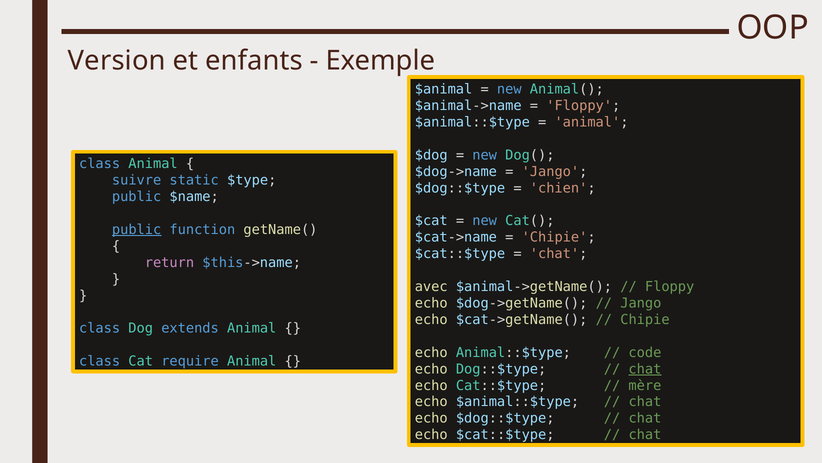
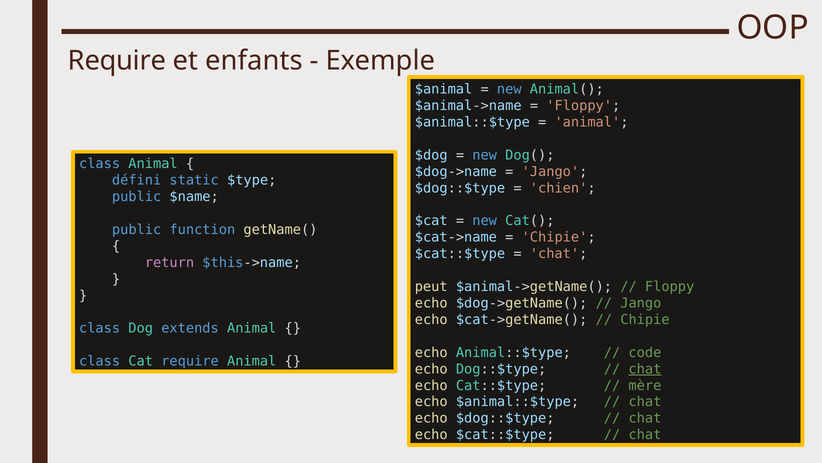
Version: Version -> Require (117, 61)
suivre: suivre -> défini (137, 180)
public underline: present -> none (137, 229)
avec: avec -> peut (431, 286)
